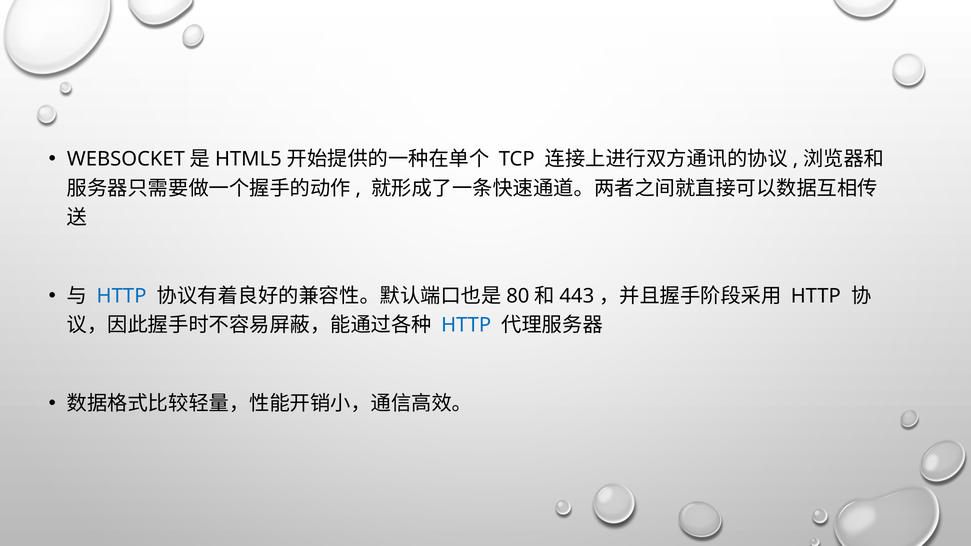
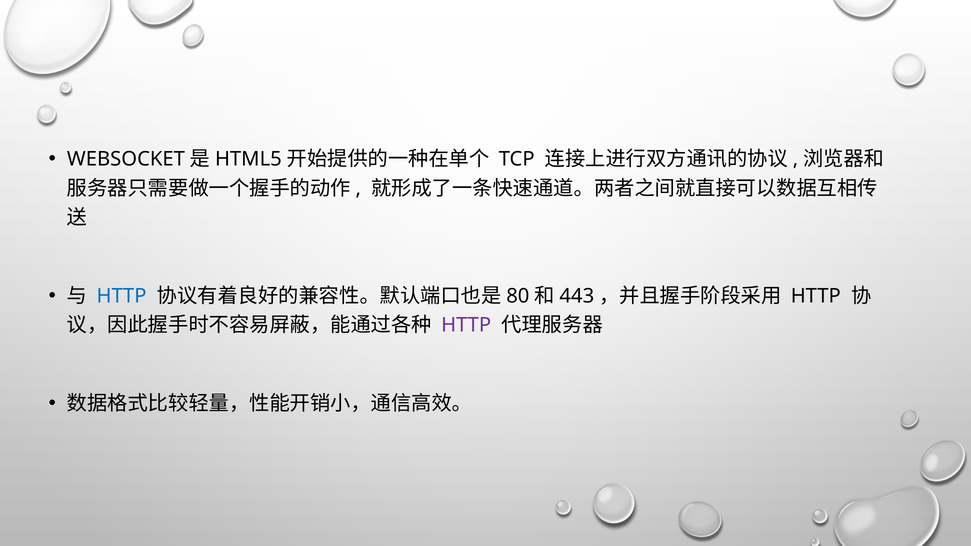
HTTP colour: blue -> purple (466, 325)
